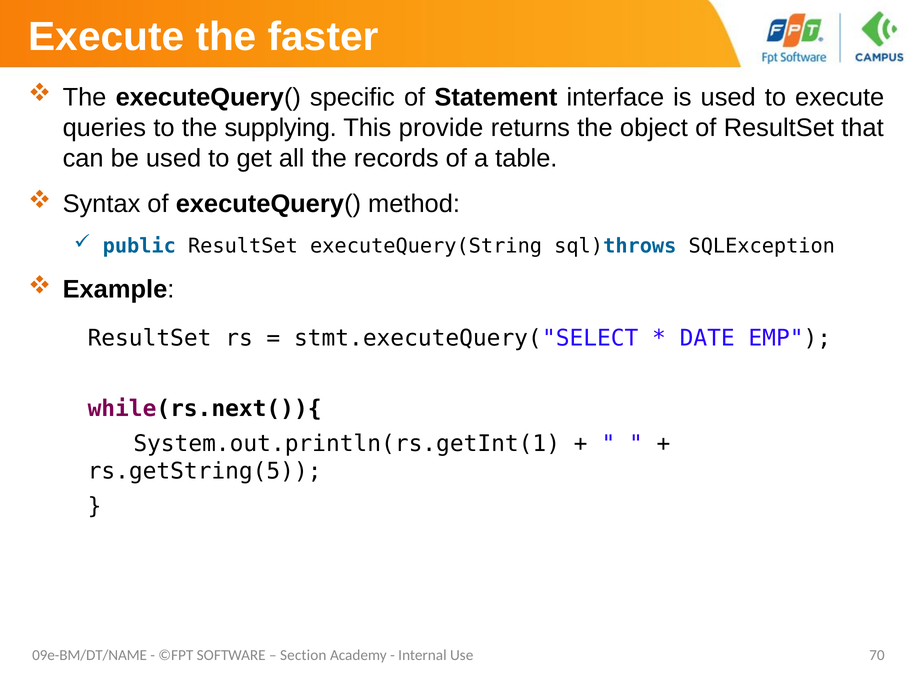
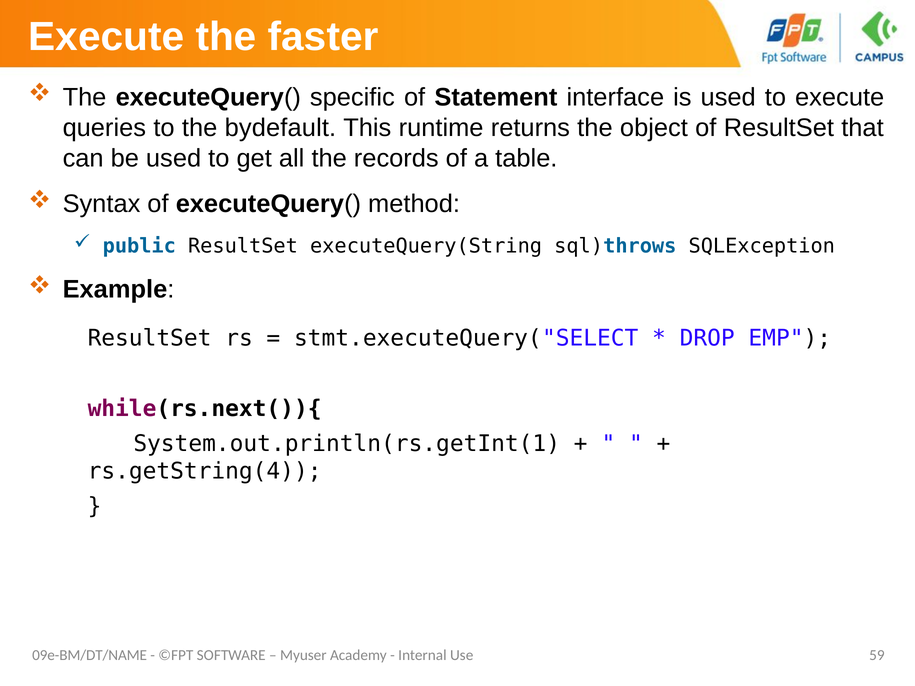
supplying: supplying -> bydefault (280, 128)
provide: provide -> runtime (441, 128)
DATE: DATE -> DROP (707, 339)
rs.getString(5: rs.getString(5 -> rs.getString(4 (205, 471)
Section: Section -> Myuser (303, 655)
70: 70 -> 59 (877, 655)
